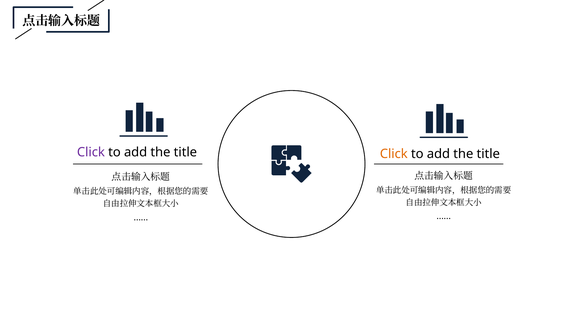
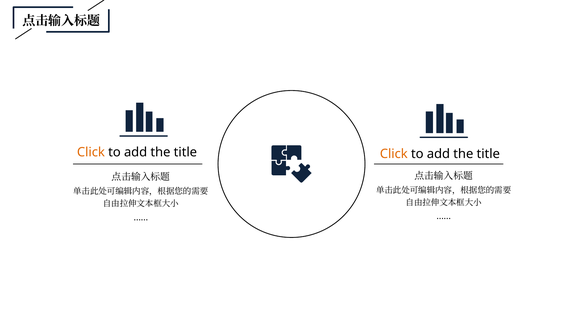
Click colour: purple -> orange (91, 152)
